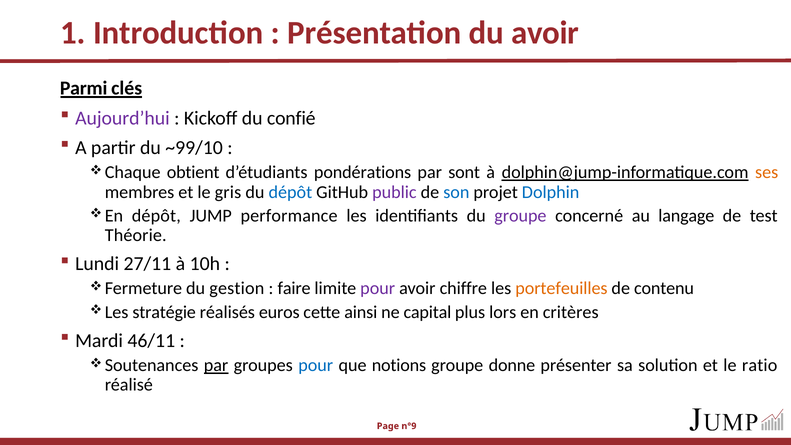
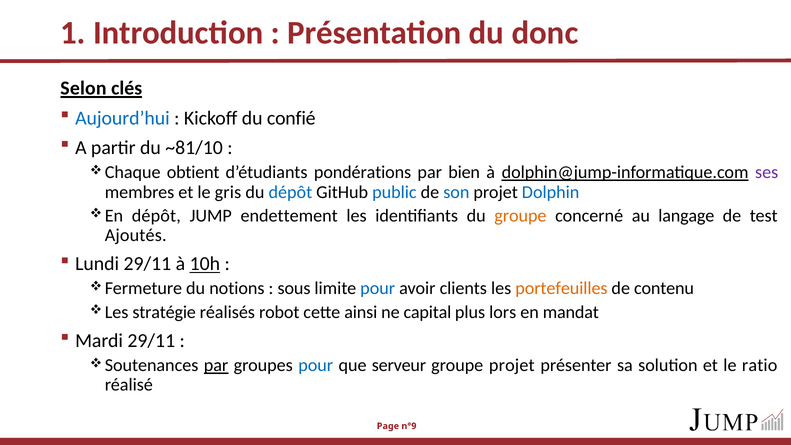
du avoir: avoir -> donc (545, 33)
Parmi: Parmi -> Selon (83, 88)
Aujourd’hui colour: purple -> blue (122, 118)
~99/10: ~99/10 -> ~81/10 (194, 148)
sont: sont -> bien (464, 172)
ses colour: orange -> purple (767, 172)
public colour: purple -> blue (394, 192)
performance: performance -> endettement (289, 216)
groupe colour: purple -> orange (520, 216)
Théorie: Théorie -> Ajoutés (136, 235)
Lundi 27/11: 27/11 -> 29/11 (147, 264)
10h underline: none -> present (205, 264)
gestion: gestion -> notions (237, 288)
faire: faire -> sous (294, 288)
pour colour: purple -> blue (378, 288)
chiffre: chiffre -> clients (463, 288)
euros: euros -> robot (279, 312)
critères: critères -> mandat (571, 312)
Mardi 46/11: 46/11 -> 29/11 (151, 341)
notions: notions -> serveur (399, 365)
groupe donne: donne -> projet (512, 365)
